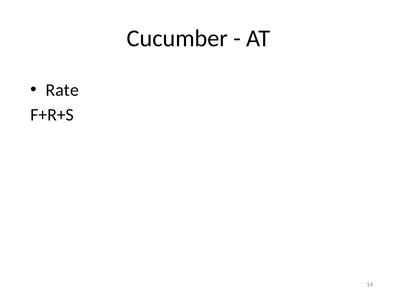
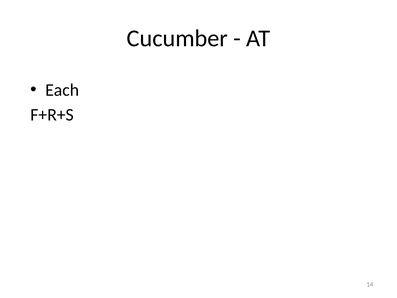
Rate: Rate -> Each (62, 90)
